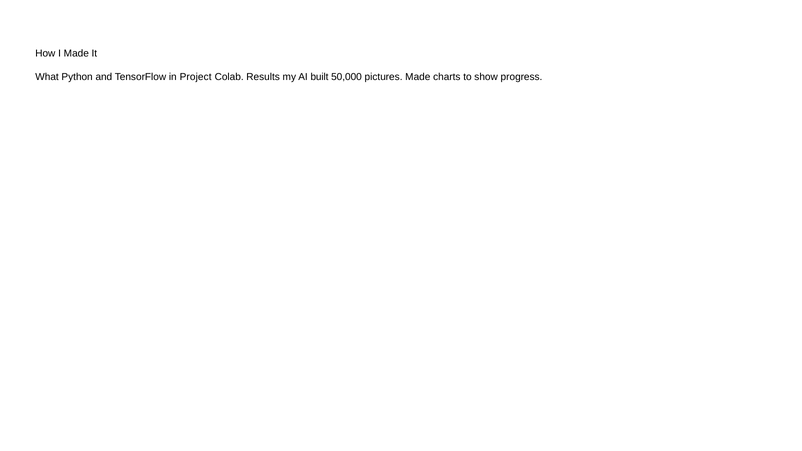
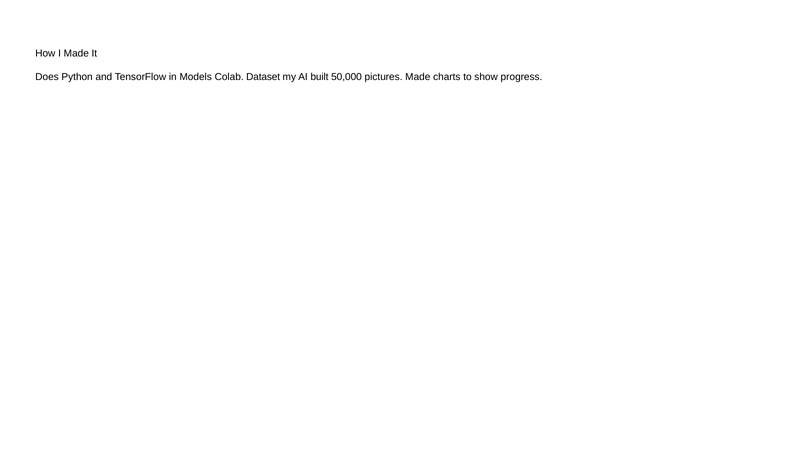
What: What -> Does (47, 77)
Project: Project -> Models (196, 77)
Results: Results -> Dataset (263, 77)
